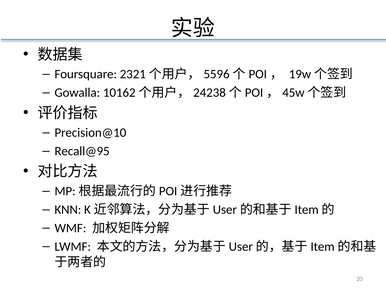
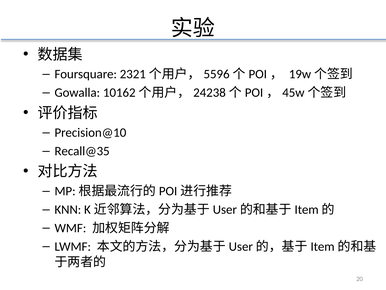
Recall@95: Recall@95 -> Recall@35 (82, 151)
